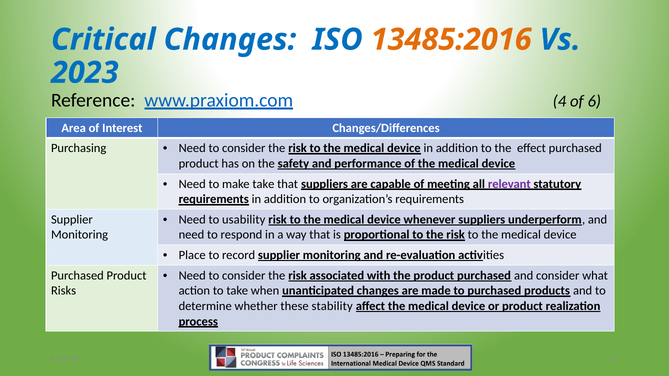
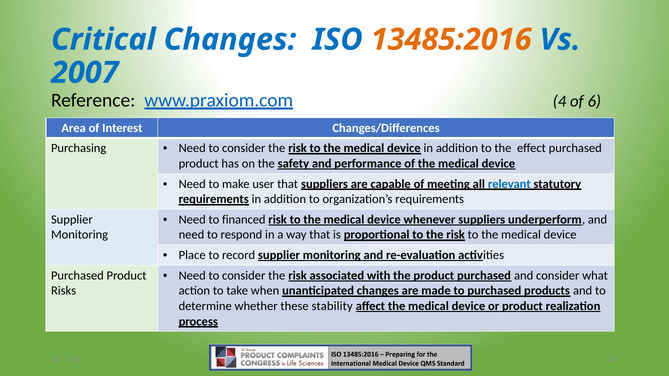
2023: 2023 -> 2007 (85, 73)
make take: take -> user (263, 184)
relevant colour: purple -> blue (509, 184)
usability: usability -> financed (244, 220)
